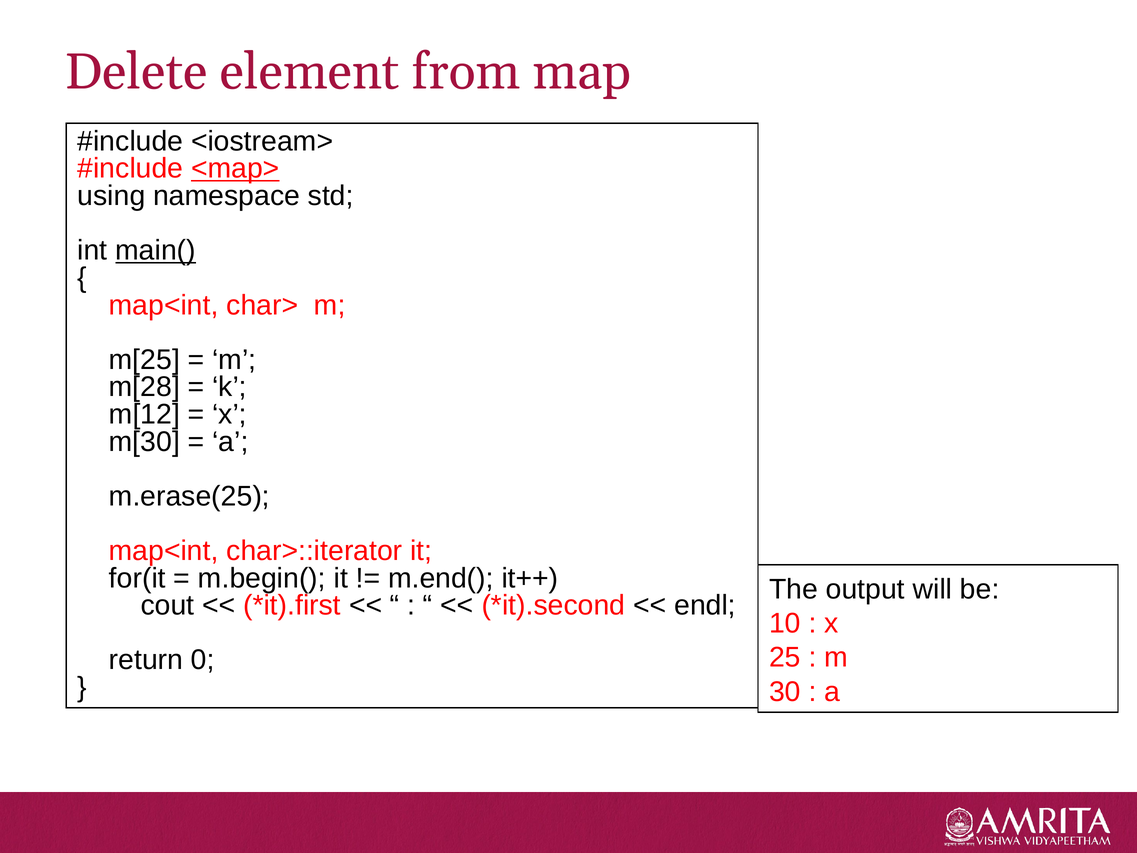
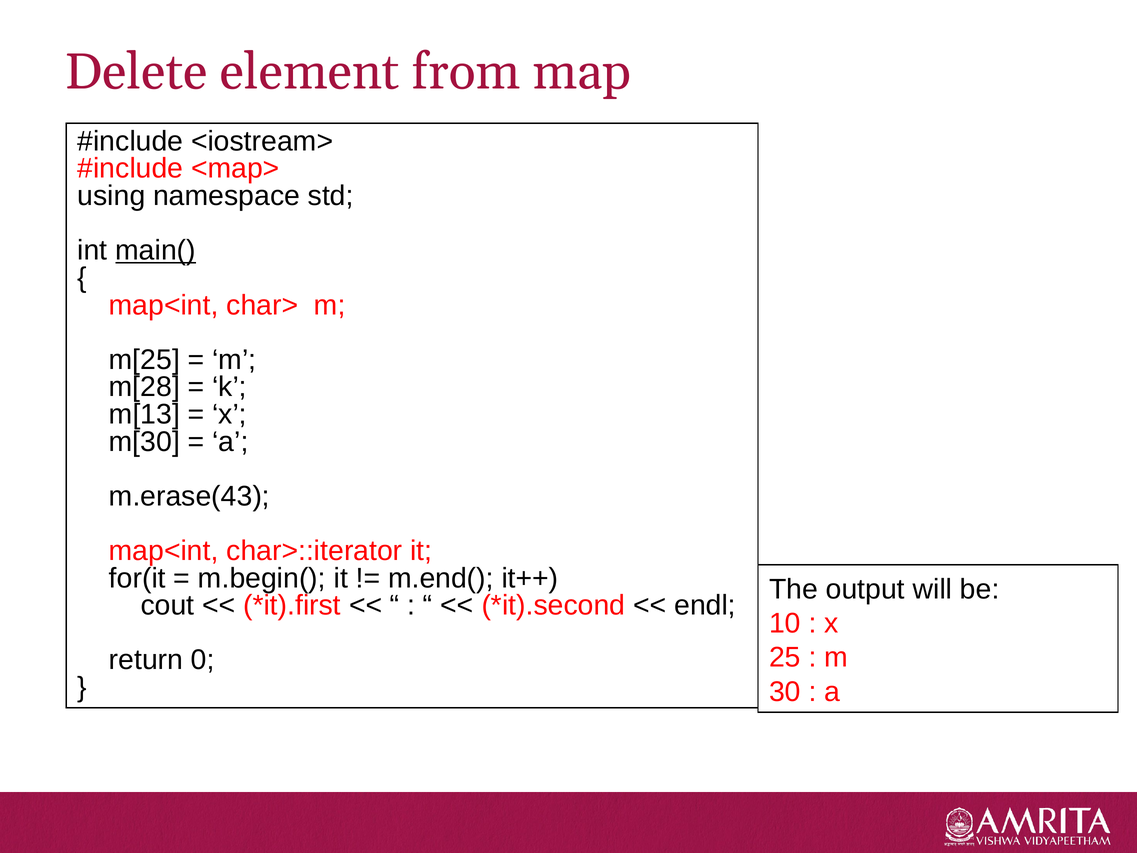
<map> underline: present -> none (235, 169)
m[12: m[12 -> m[13 (144, 414)
m.erase(25: m.erase(25 -> m.erase(43 (189, 496)
